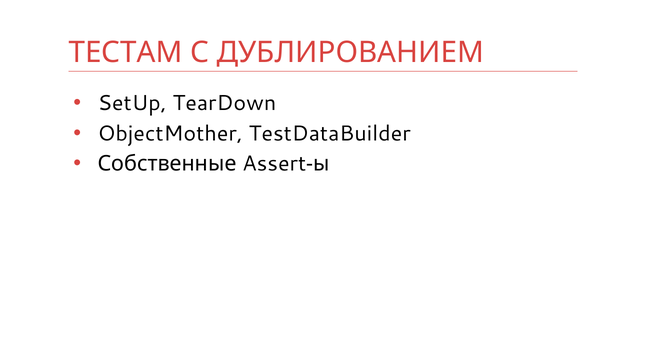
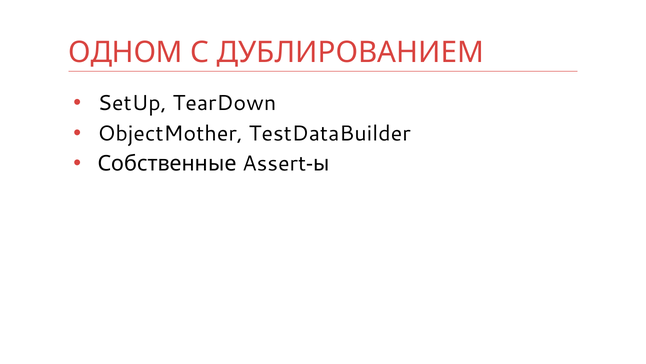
ТЕСТАМ: ТЕСТАМ -> ОДНОМ (126, 52)
